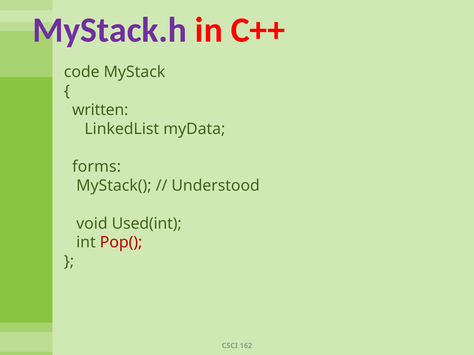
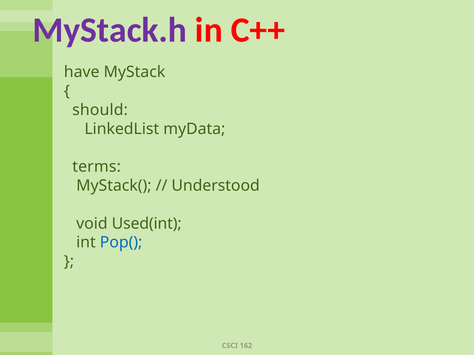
code: code -> have (82, 72)
written: written -> should (100, 110)
forms: forms -> terms (97, 167)
Pop( colour: red -> blue (121, 243)
